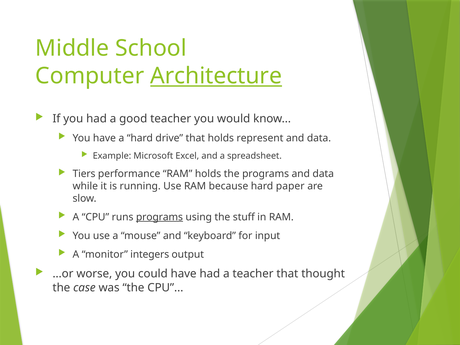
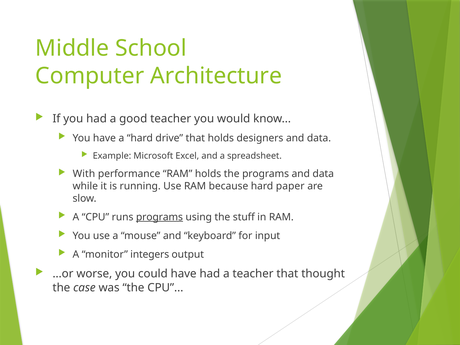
Architecture underline: present -> none (216, 76)
represent: represent -> designers (260, 138)
Tiers: Tiers -> With (84, 174)
